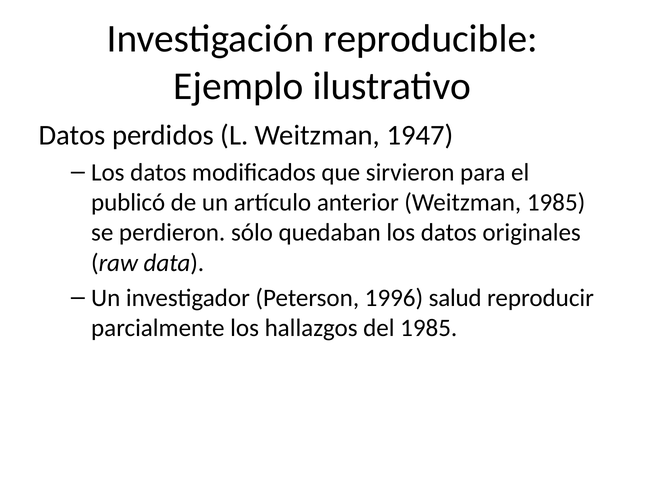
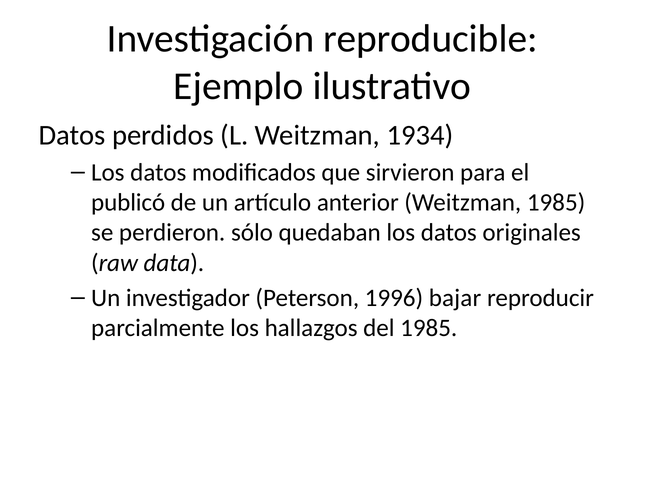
1947: 1947 -> 1934 (420, 135)
salud: salud -> bajar (455, 298)
